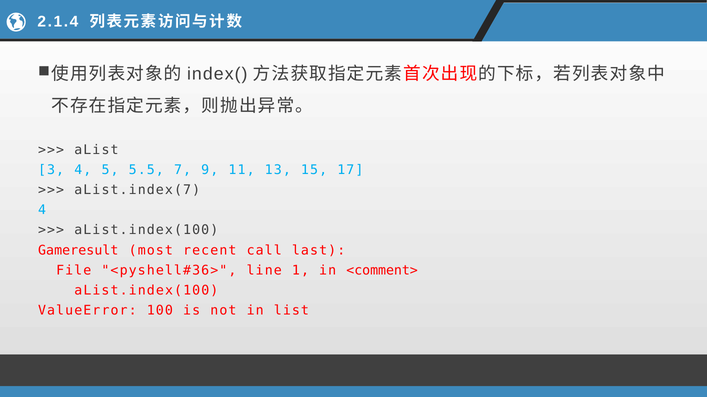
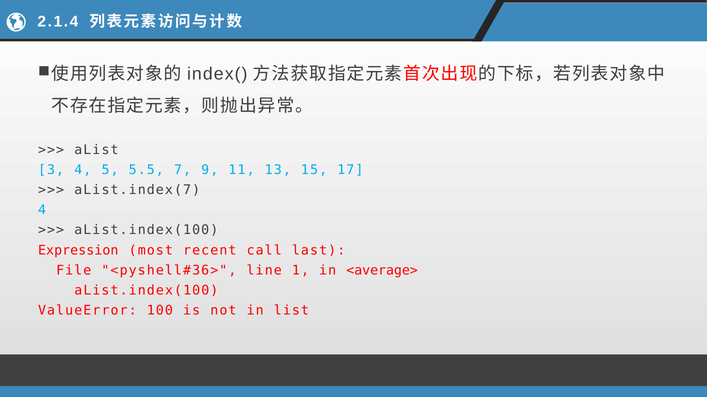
Gameresult: Gameresult -> Expression (78, 251)
<comment>: <comment> -> <average> (382, 271)
